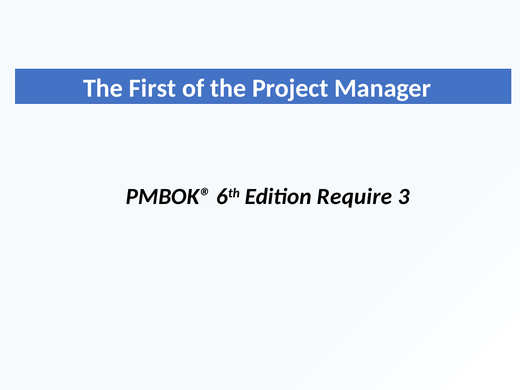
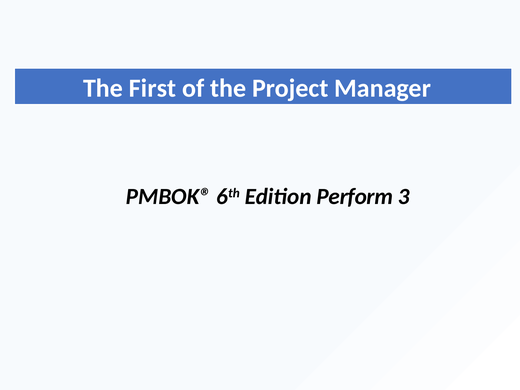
Require: Require -> Perform (355, 197)
